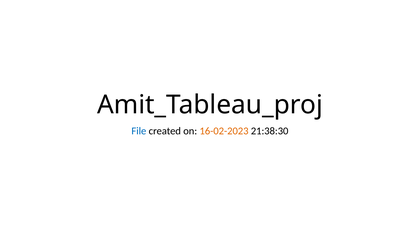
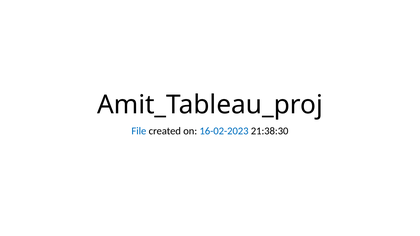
16-02-2023 colour: orange -> blue (224, 131)
